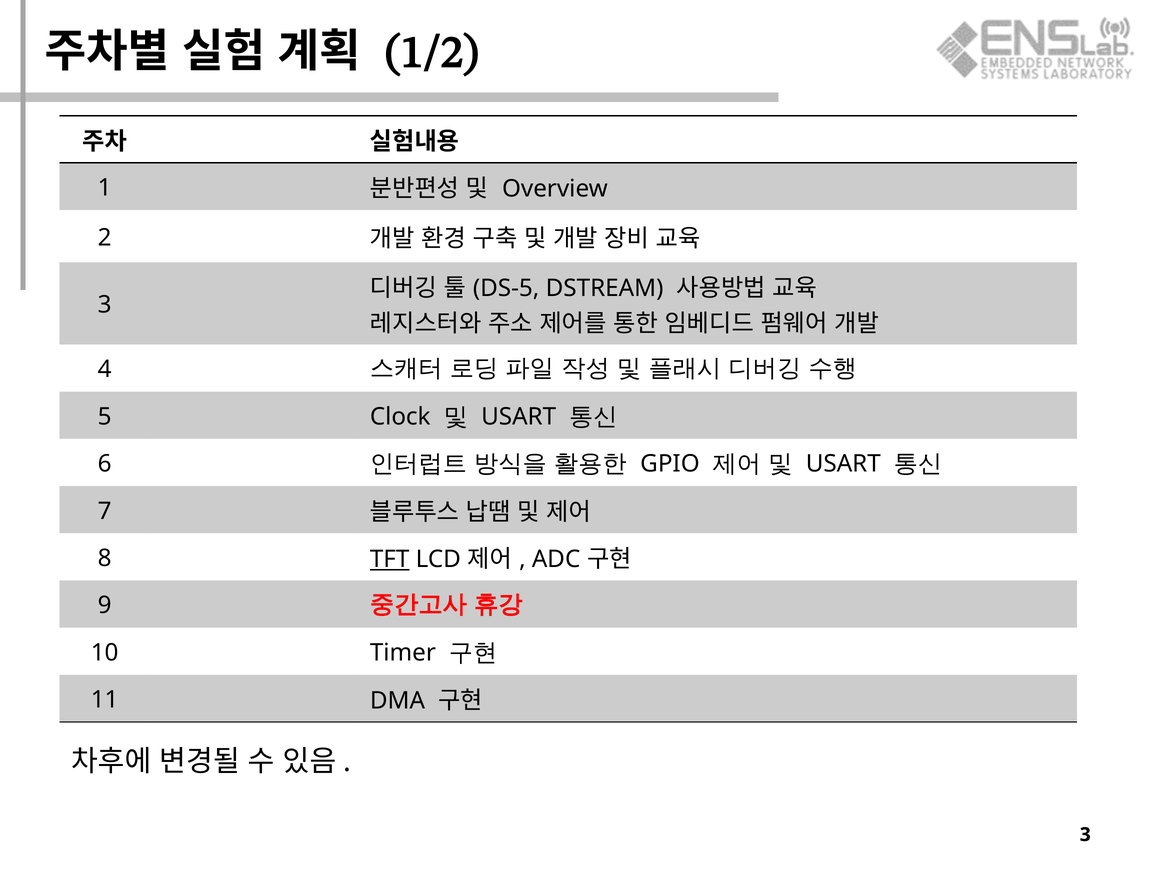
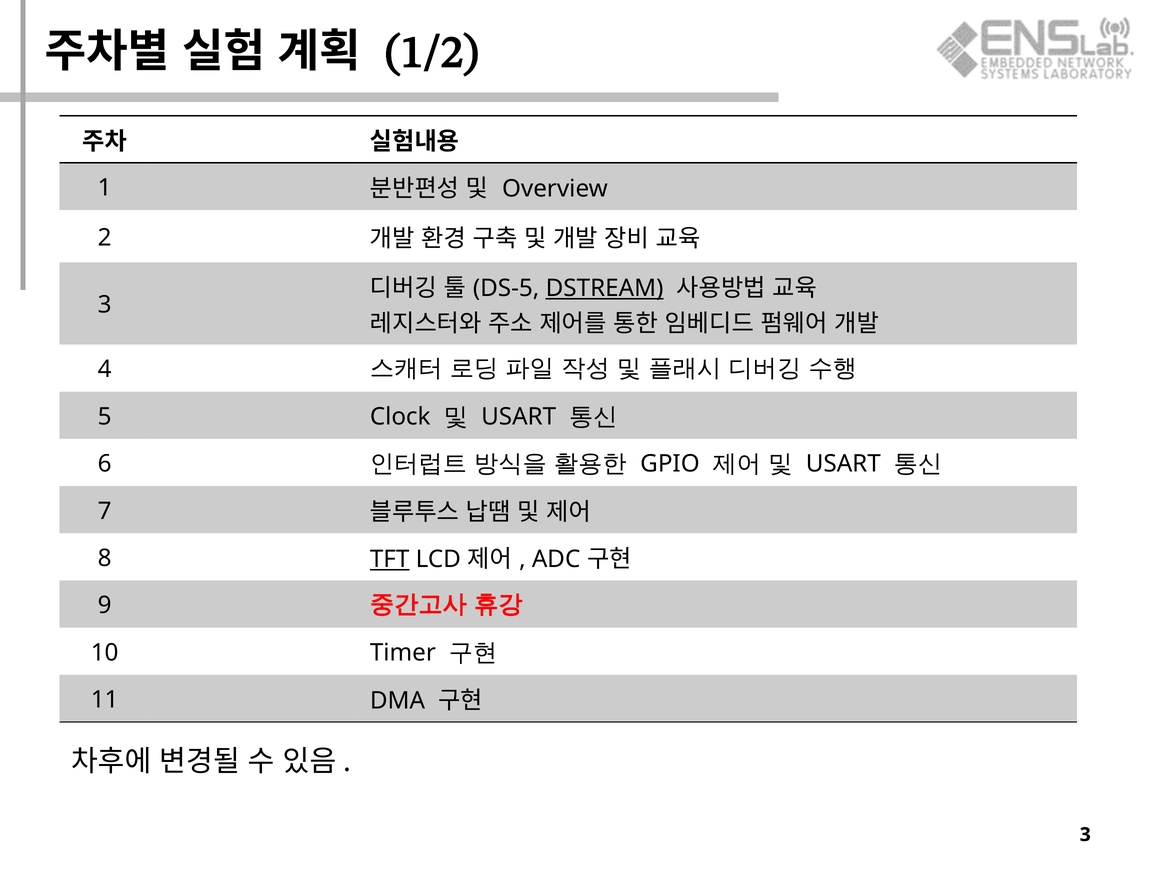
DSTREAM underline: none -> present (605, 288)
